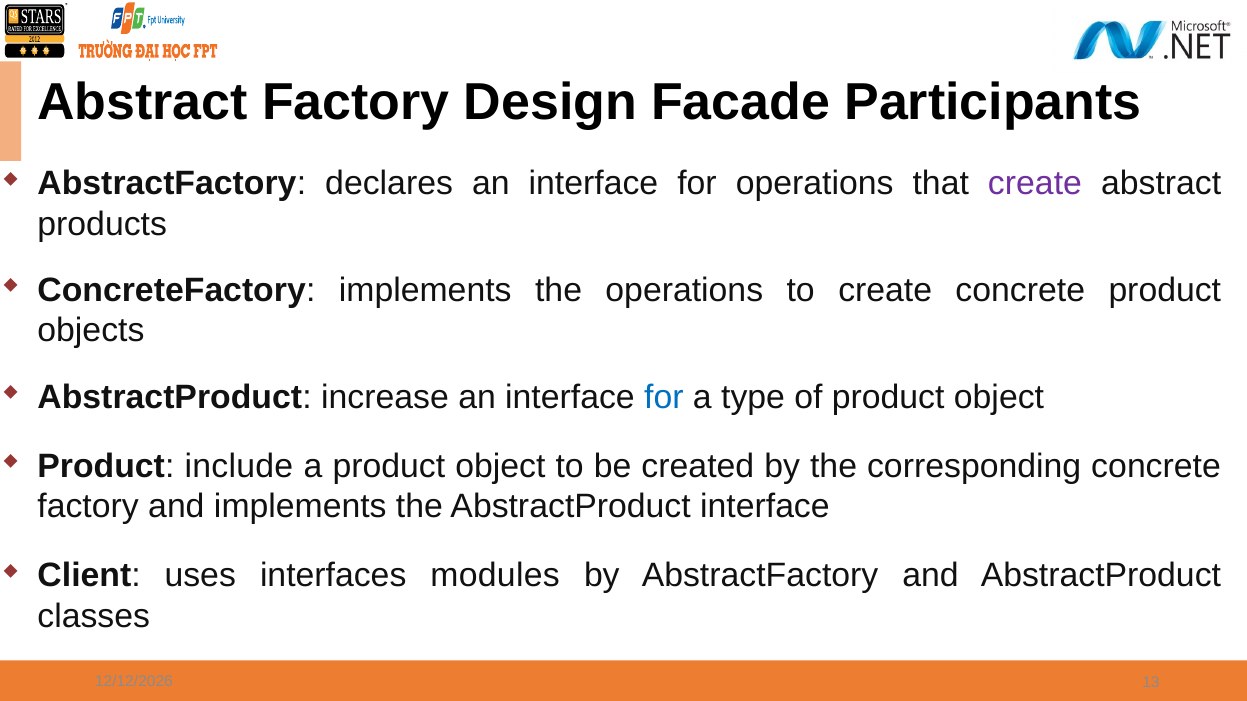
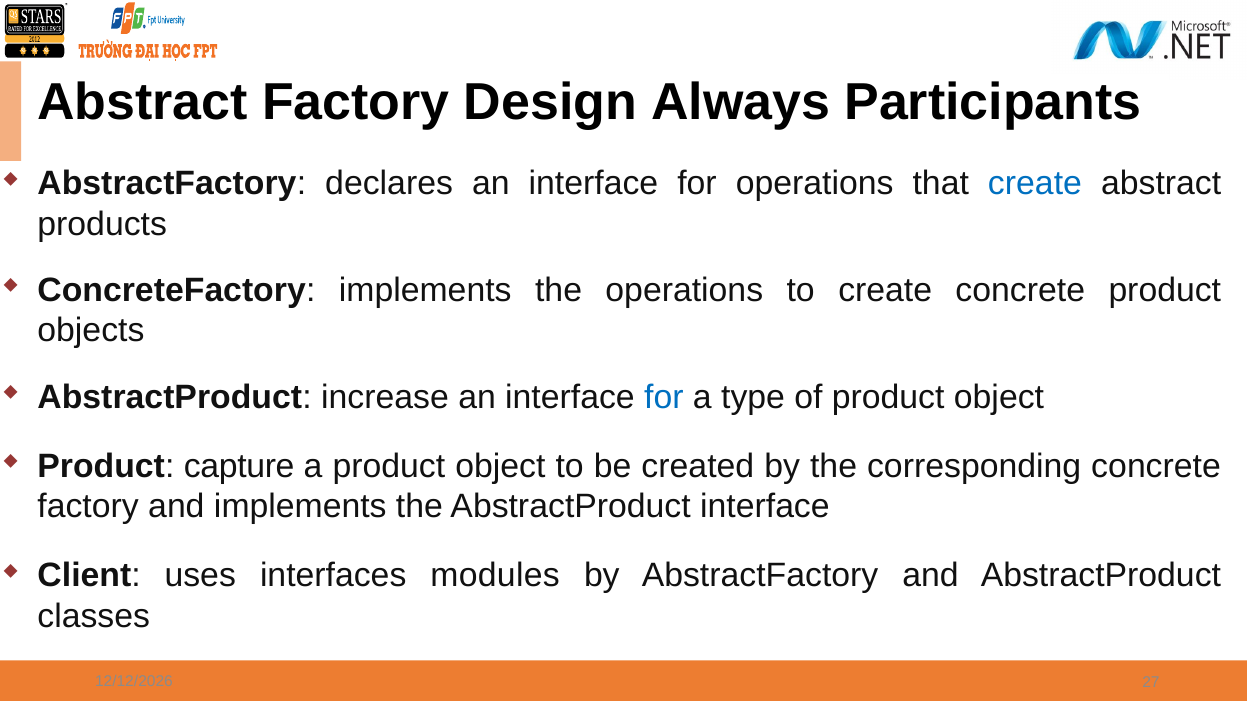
Facade: Facade -> Always (741, 103)
create colour: purple -> blue (1035, 184)
include: include -> capture (239, 467)
13: 13 -> 27 (1151, 683)
